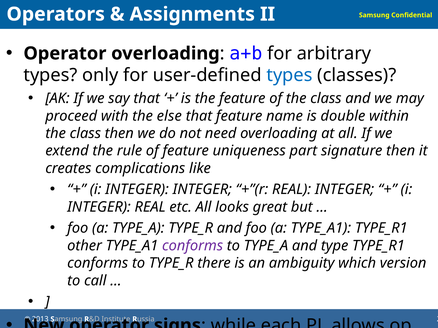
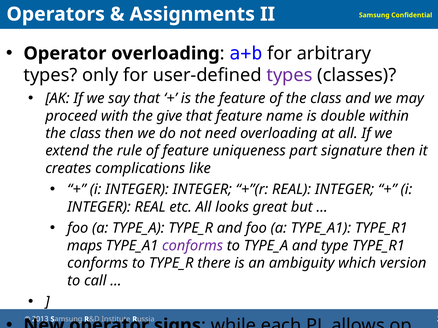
types colour: blue -> purple (289, 75)
else: else -> give (169, 116)
other: other -> maps (85, 246)
